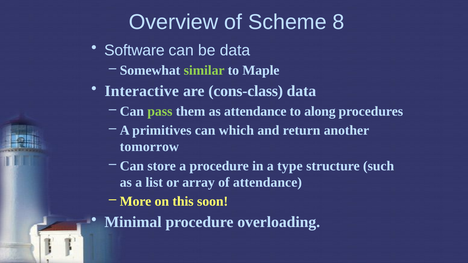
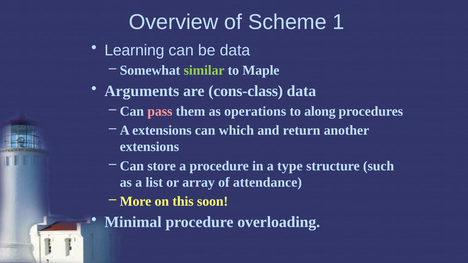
8: 8 -> 1 (339, 22)
Software: Software -> Learning (134, 50)
Interactive: Interactive -> Arguments (142, 91)
pass colour: light green -> pink (160, 111)
as attendance: attendance -> operations (255, 111)
A primitives: primitives -> extensions (162, 130)
tomorrow: tomorrow -> extensions (149, 147)
